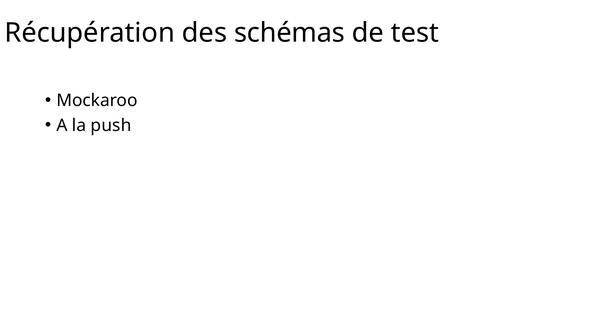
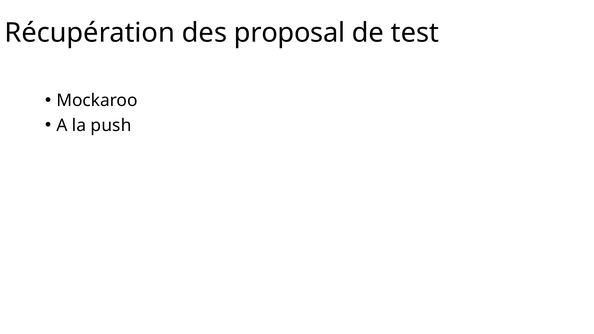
schémas: schémas -> proposal (290, 33)
